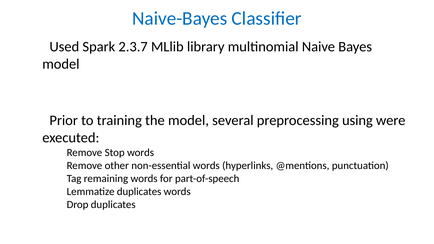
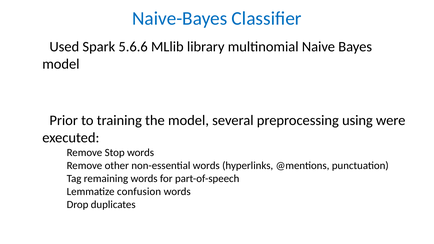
2.3.7: 2.3.7 -> 5.6.6 (133, 47)
duplicates: duplicates -> confusion (139, 192)
